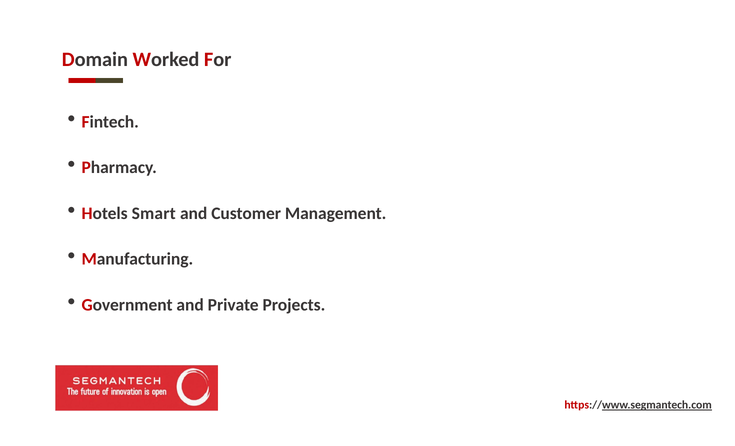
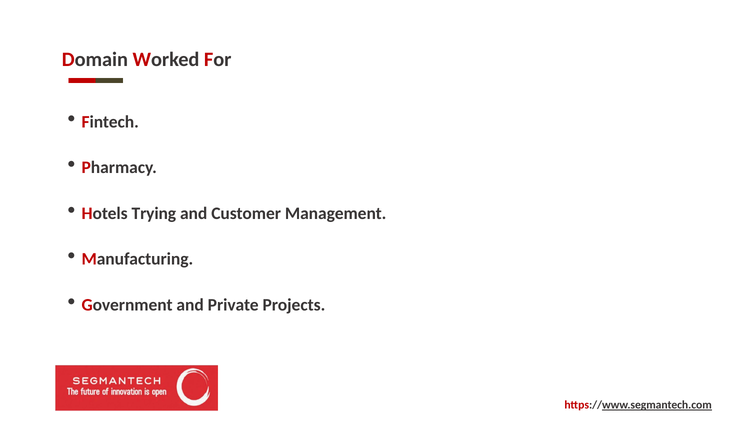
Smart: Smart -> Trying (154, 213)
